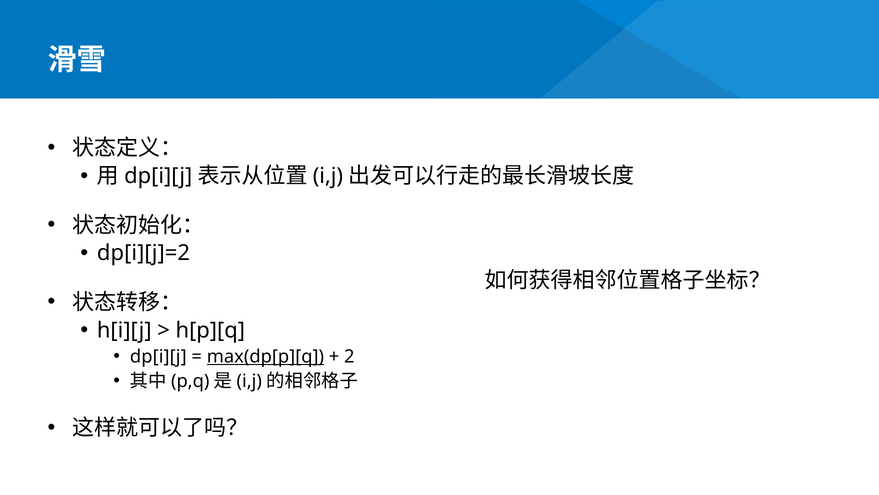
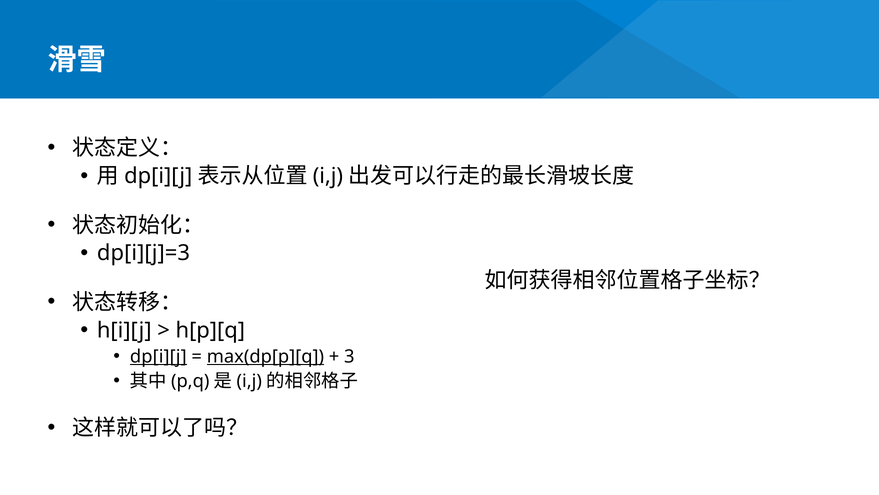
dp[i][j]=2: dp[i][j]=2 -> dp[i][j]=3 (144, 253)
dp[i][j underline: none -> present (158, 356)
2: 2 -> 3 (349, 356)
